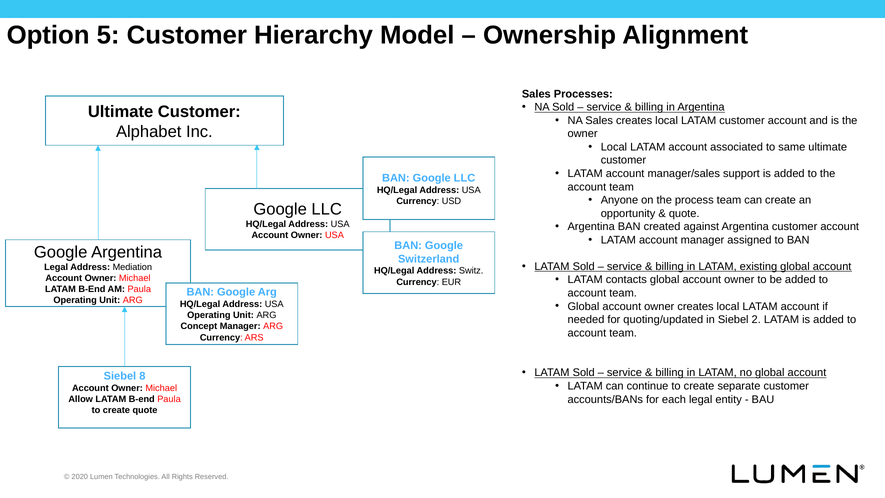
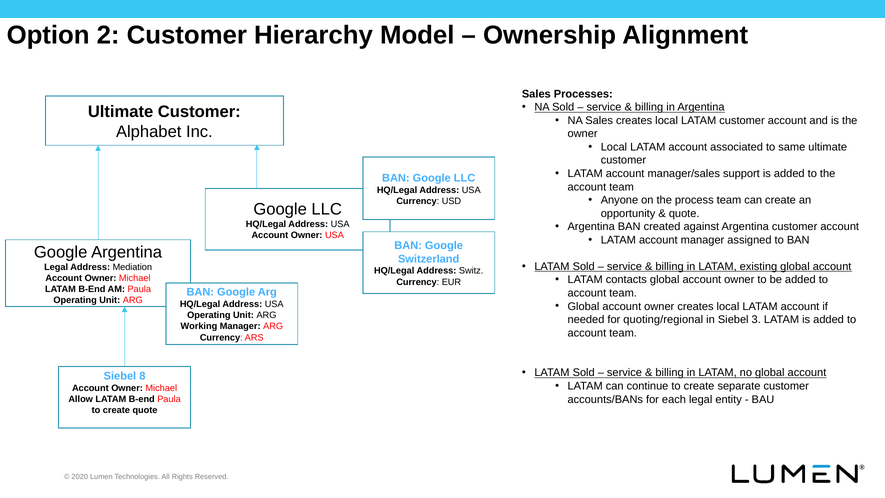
5: 5 -> 2 (108, 35)
quoting/updated: quoting/updated -> quoting/regional (663, 320)
2: 2 -> 3 (756, 320)
Concept: Concept -> Working (199, 326)
